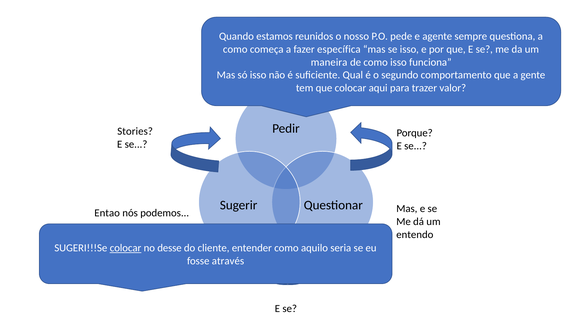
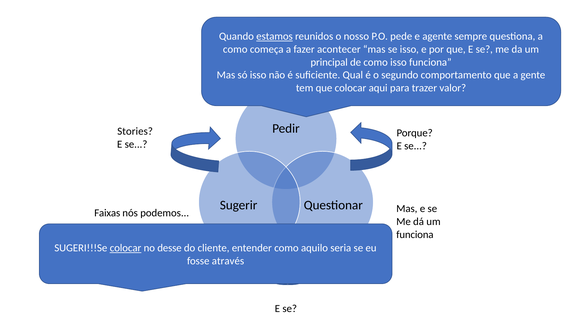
estamos underline: none -> present (275, 36)
específica: específica -> acontecer (339, 49)
maneira: maneira -> principal (329, 62)
Entao: Entao -> Faixas (107, 213)
entendo: entendo -> funciona (415, 234)
